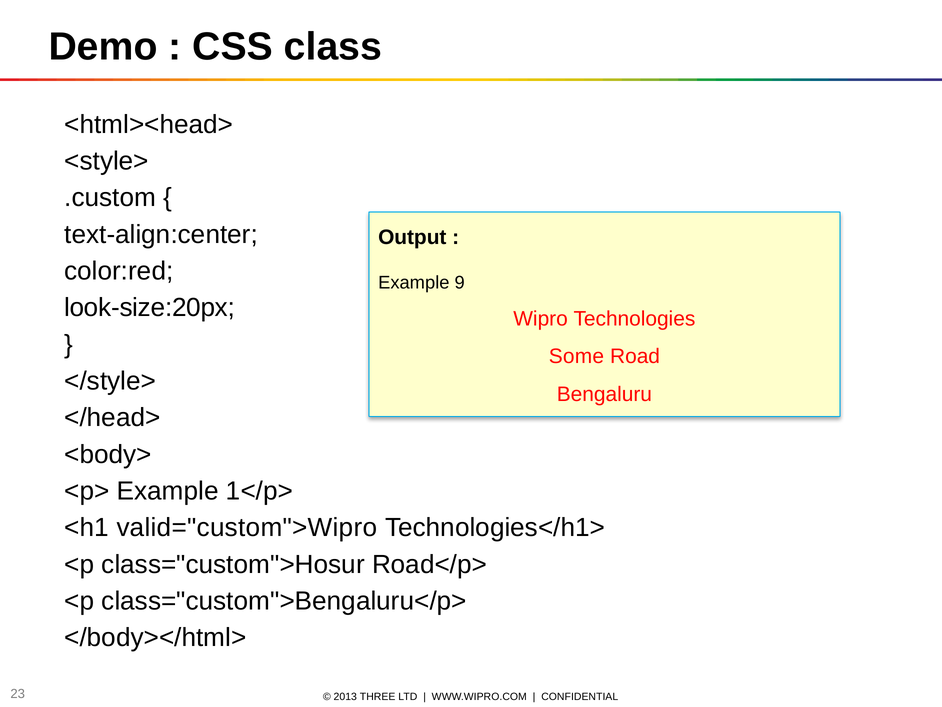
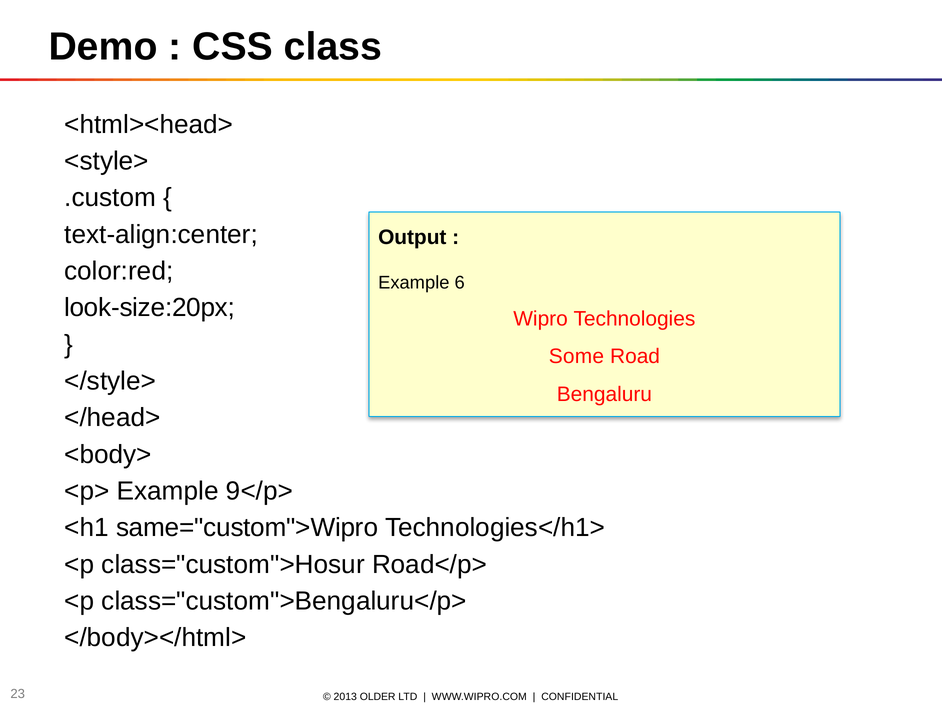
9: 9 -> 6 (460, 282)
1</p>: 1</p> -> 9</p> (259, 491)
valid="custom">Wipro: valid="custom">Wipro -> same="custom">Wipro (247, 527)
THREE: THREE -> OLDER (378, 696)
